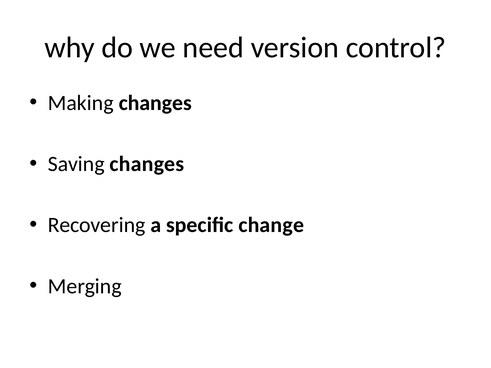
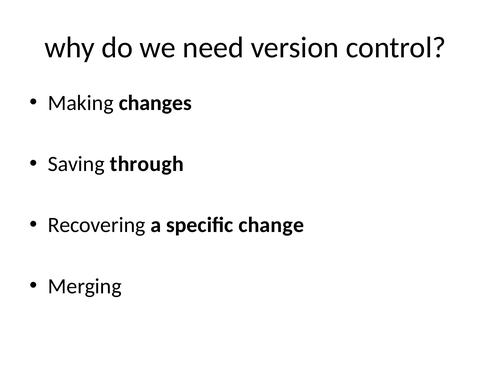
Saving changes: changes -> through (147, 164)
